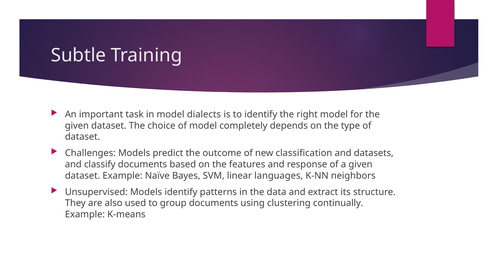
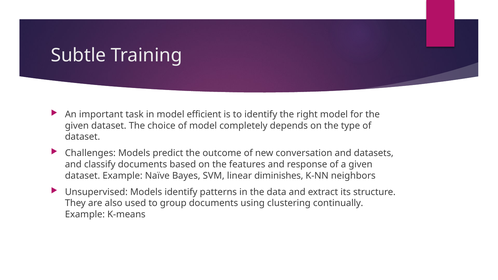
dialects: dialects -> efficient (204, 114)
classification: classification -> conversation (304, 153)
languages: languages -> diminishes (279, 176)
